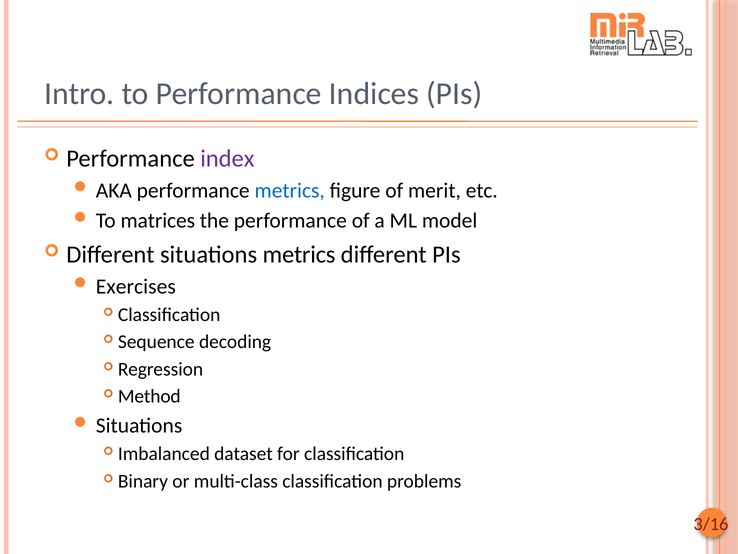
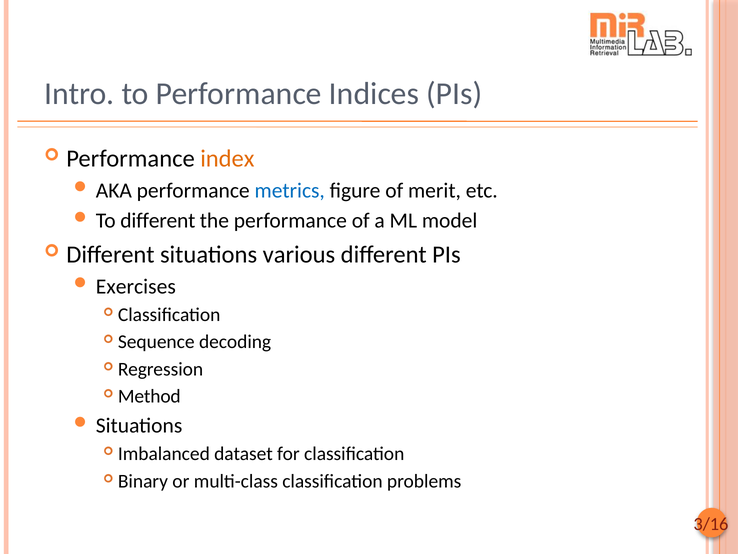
index colour: purple -> orange (227, 158)
To matrices: matrices -> different (158, 220)
situations metrics: metrics -> various (299, 254)
